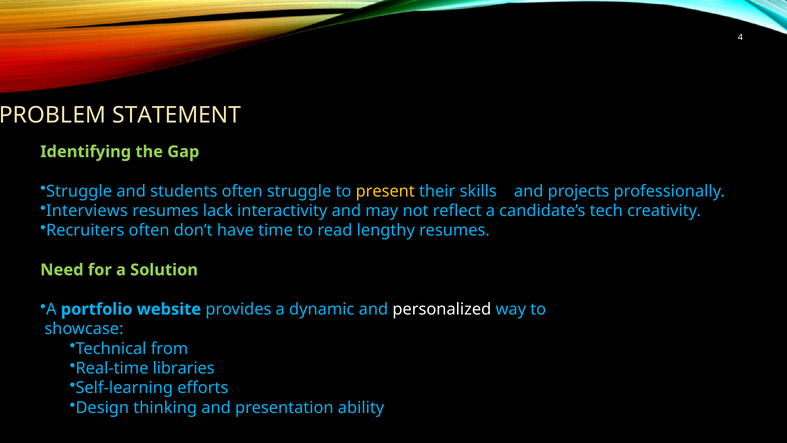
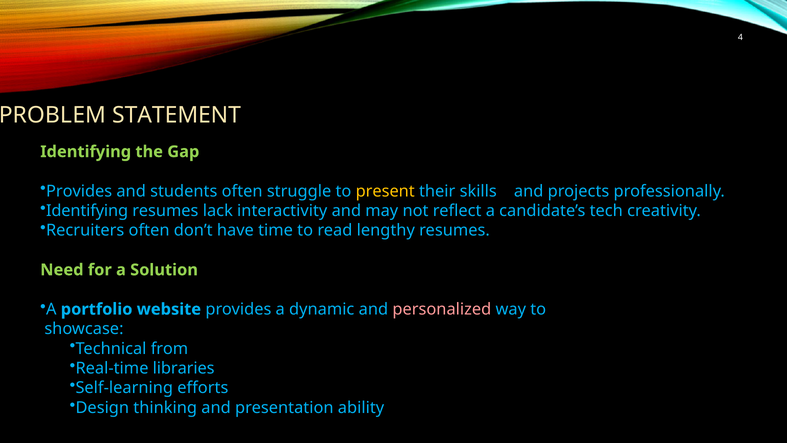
Struggle: Struggle -> Provides (79, 191)
Interviews: Interviews -> Identifying (87, 211)
personalized colour: white -> pink (442, 309)
